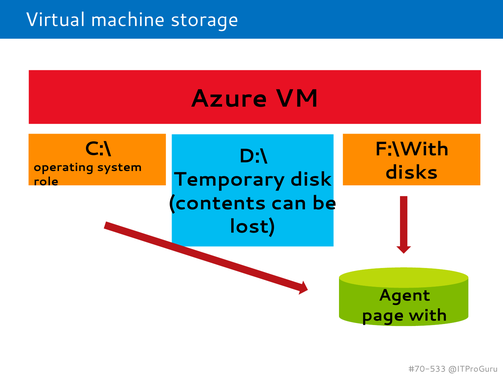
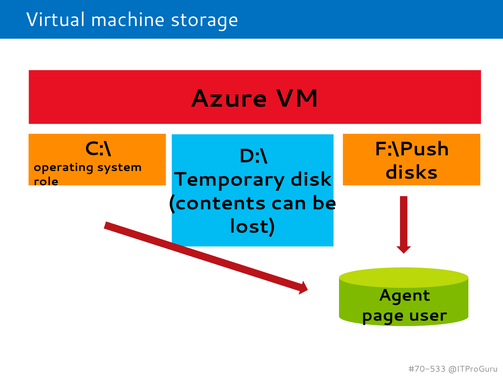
F:\With: F:\With -> F:\Push (412, 149)
with: with -> user (428, 316)
